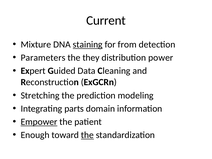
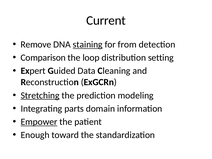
Mixture: Mixture -> Remove (36, 44)
Parameters: Parameters -> Comparison (43, 58)
they: they -> loop (91, 58)
power: power -> setting (161, 58)
Stretching underline: none -> present (40, 95)
the underline: present -> none (87, 135)
